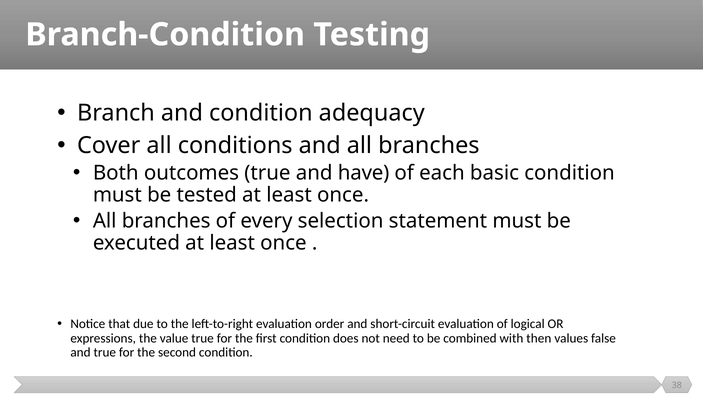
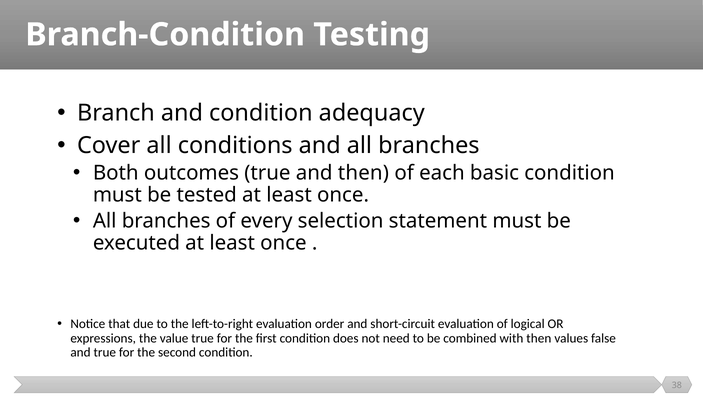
and have: have -> then (363, 173)
